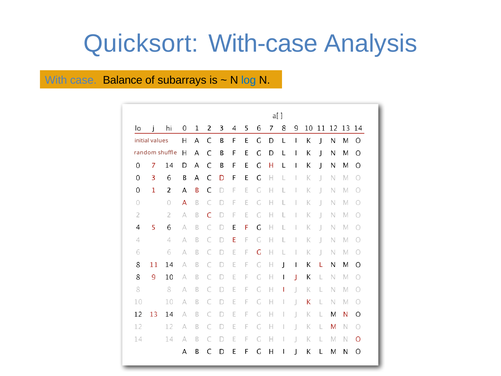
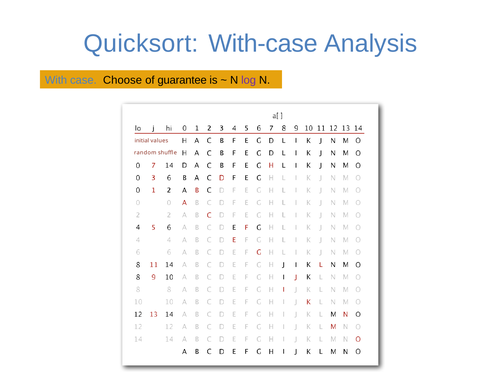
Balance: Balance -> Choose (123, 80)
subarrays: subarrays -> guarantee (182, 80)
log colour: blue -> purple (249, 80)
